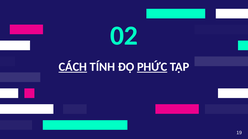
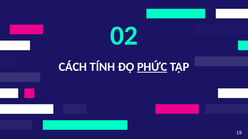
CÁCH underline: present -> none (73, 67)
